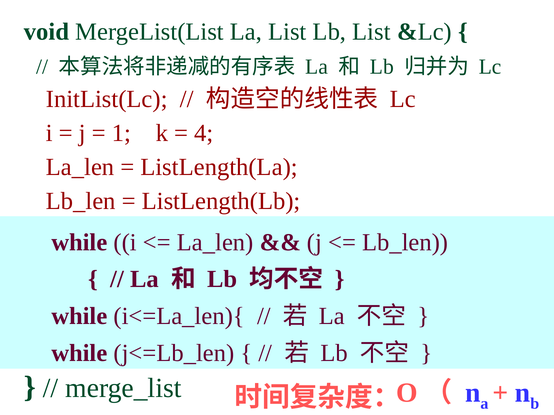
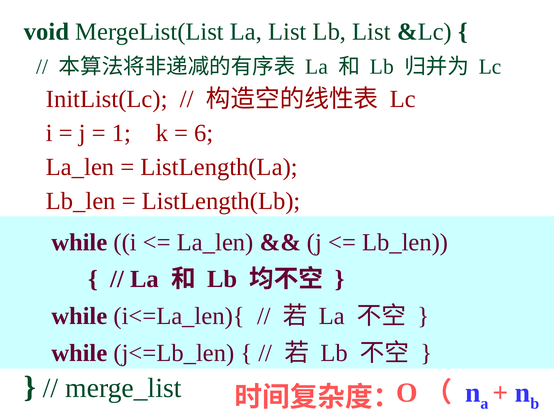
4: 4 -> 6 (204, 133)
